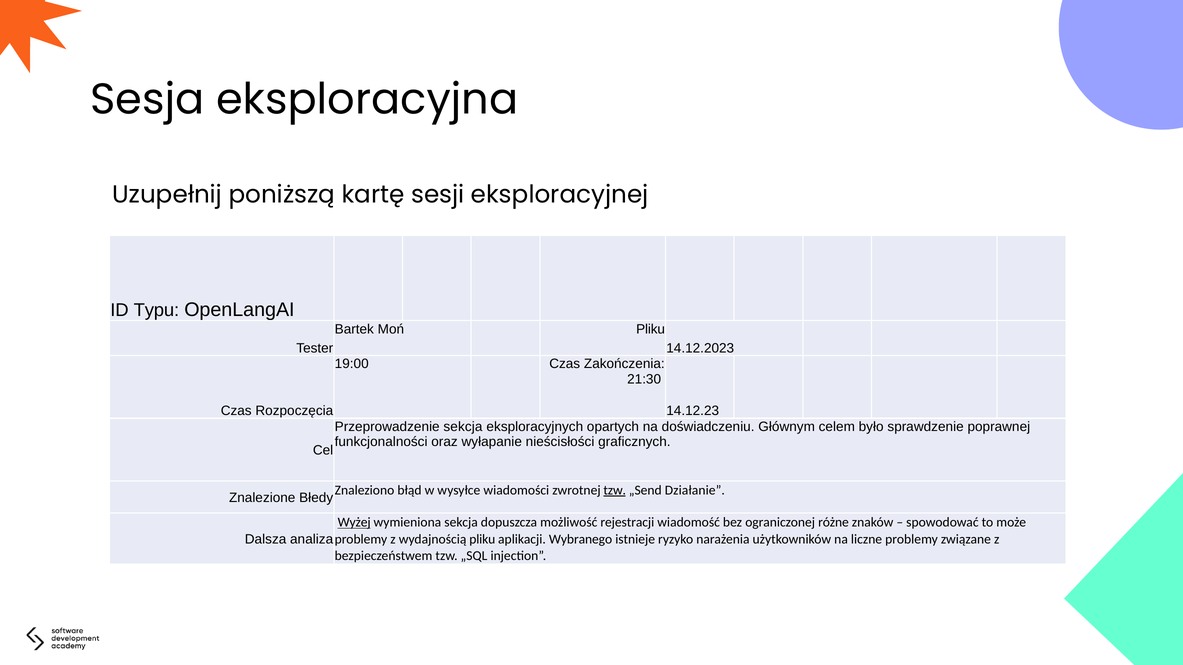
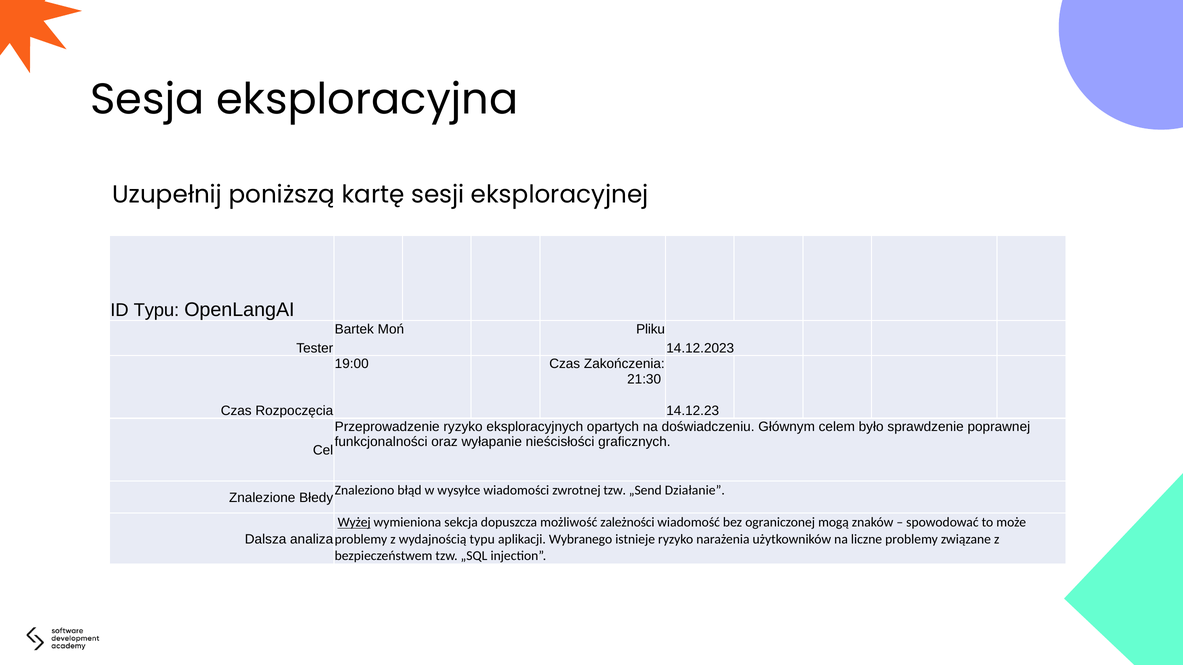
Przeprowadzenie sekcja: sekcja -> ryzyko (463, 427)
tzw underline: present -> none (615, 491)
rejestracji: rejestracji -> zależności (627, 523)
różne: różne -> mogą (833, 523)
wydajnością pliku: pliku -> typu (482, 539)
